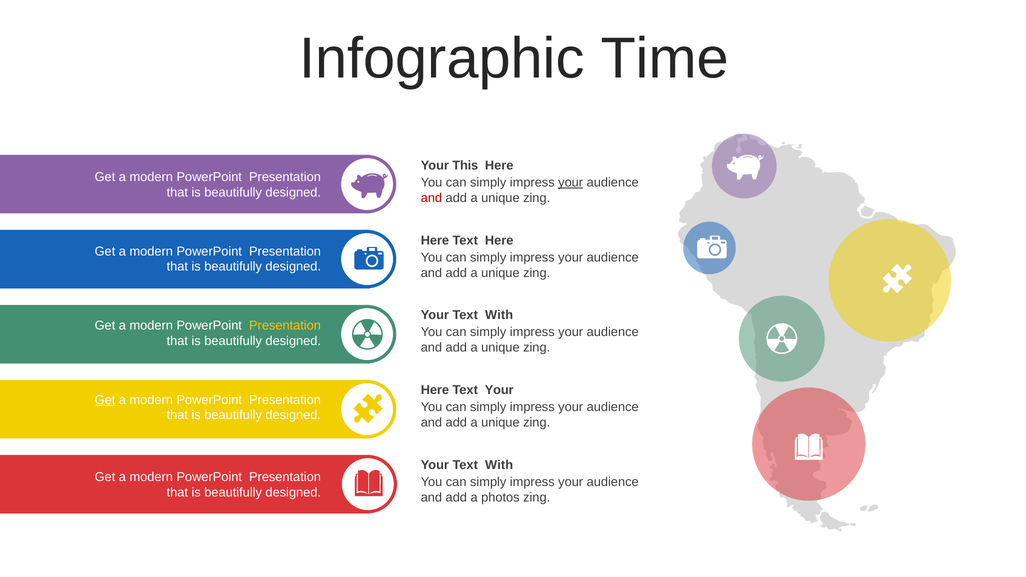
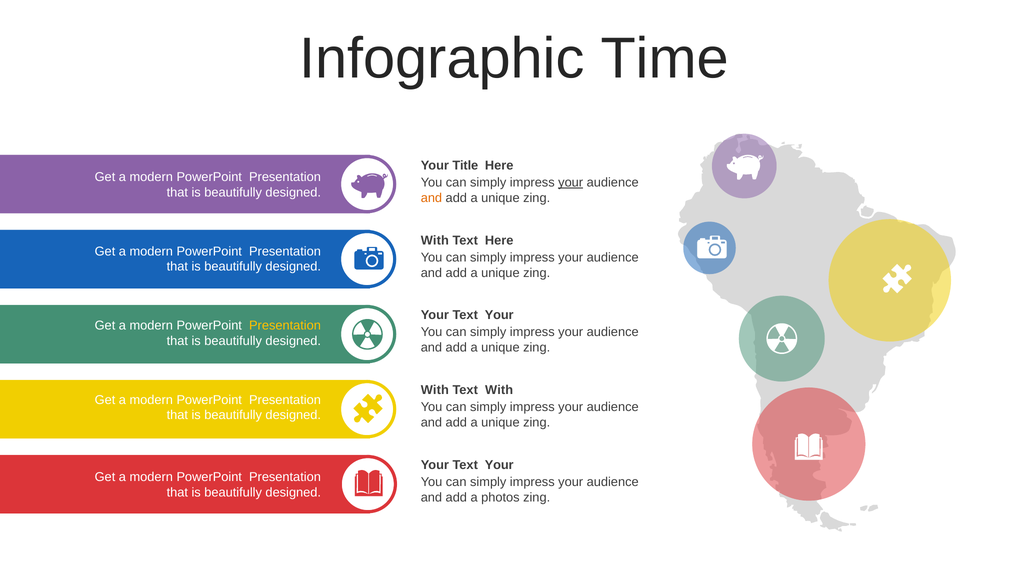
This: This -> Title (465, 166)
and colour: red -> orange (431, 198)
Here: Here -> With (435, 240)
With: With -> Your (499, 315)
Here: Here -> With (435, 390)
Text Your: Your -> With (499, 390)
Get underline: present -> none (105, 400)
With: With -> Your (499, 465)
